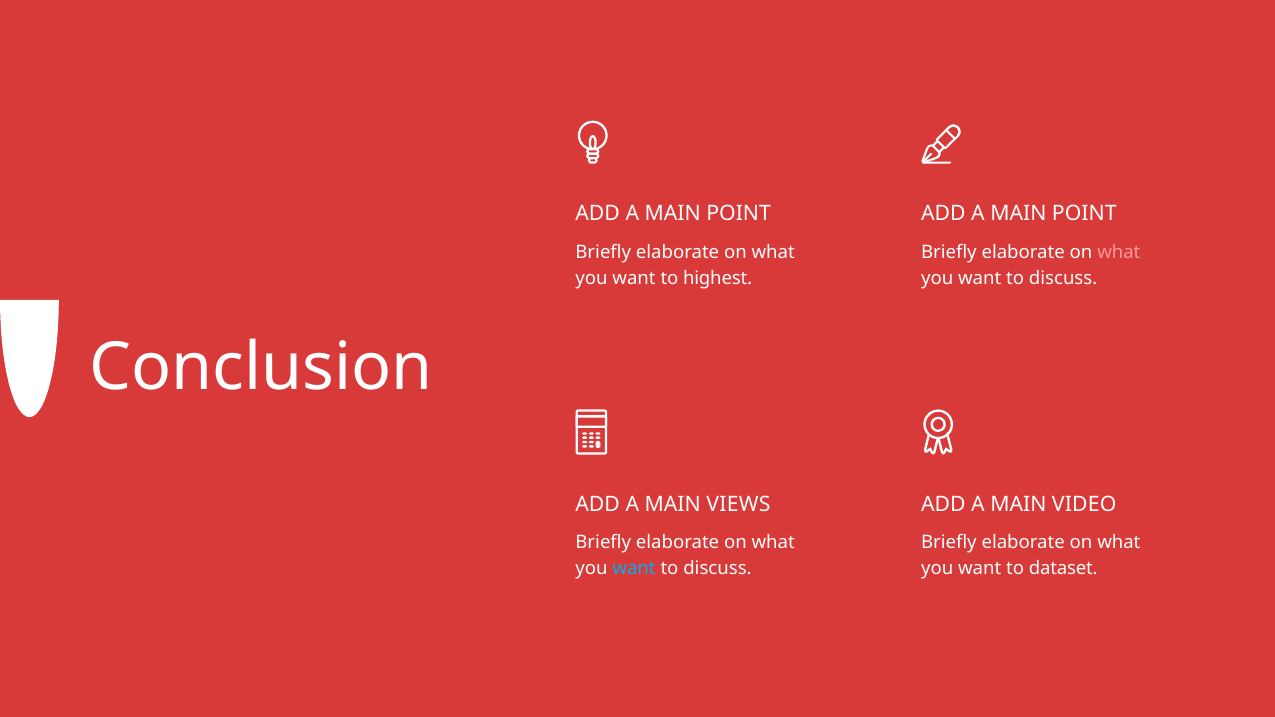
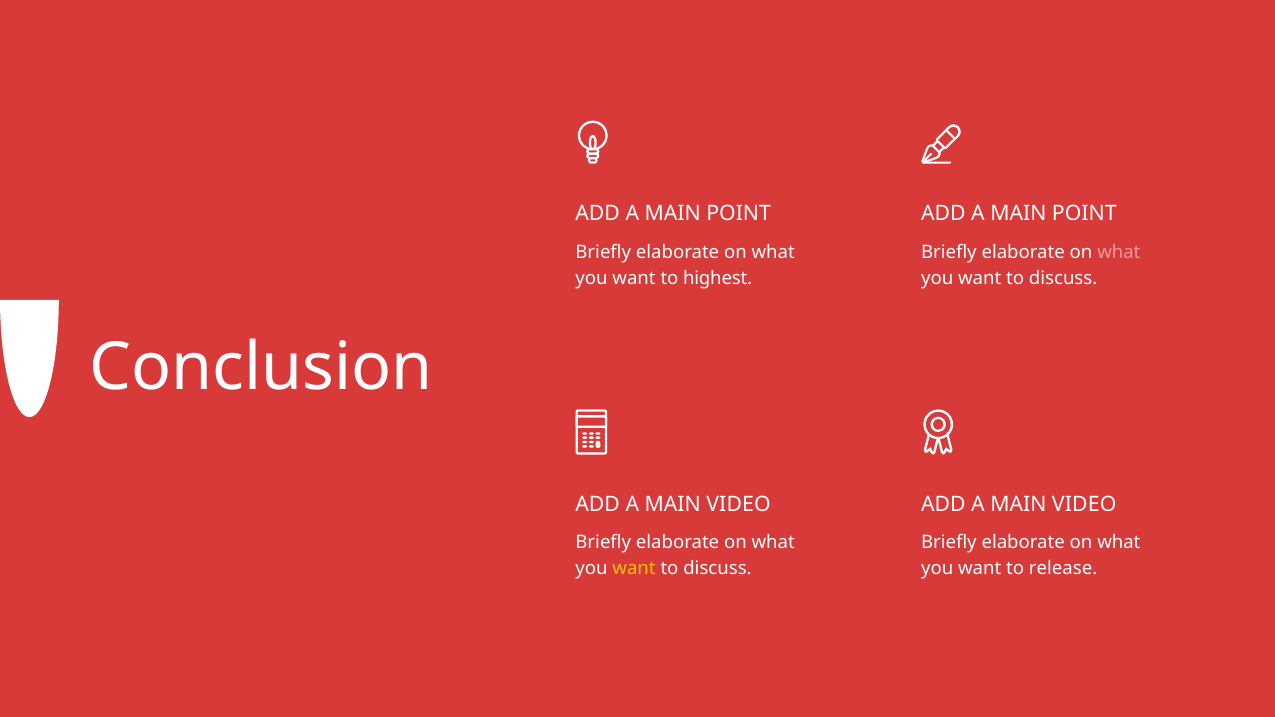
VIEWS: VIEWS -> VIDEO (739, 504)
want colour: light blue -> yellow (634, 569)
dataset: dataset -> release (1063, 569)
